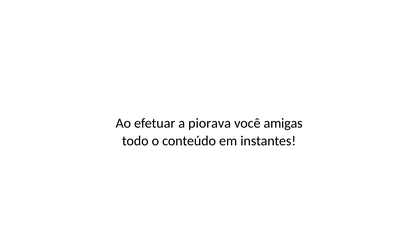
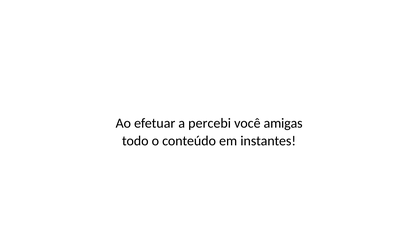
piorava: piorava -> percebi (210, 123)
